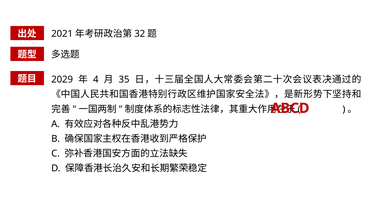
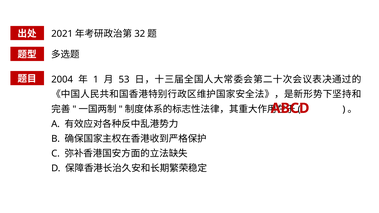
2029: 2029 -> 2004 (62, 80)
4: 4 -> 1 (96, 80)
35: 35 -> 53 (124, 80)
